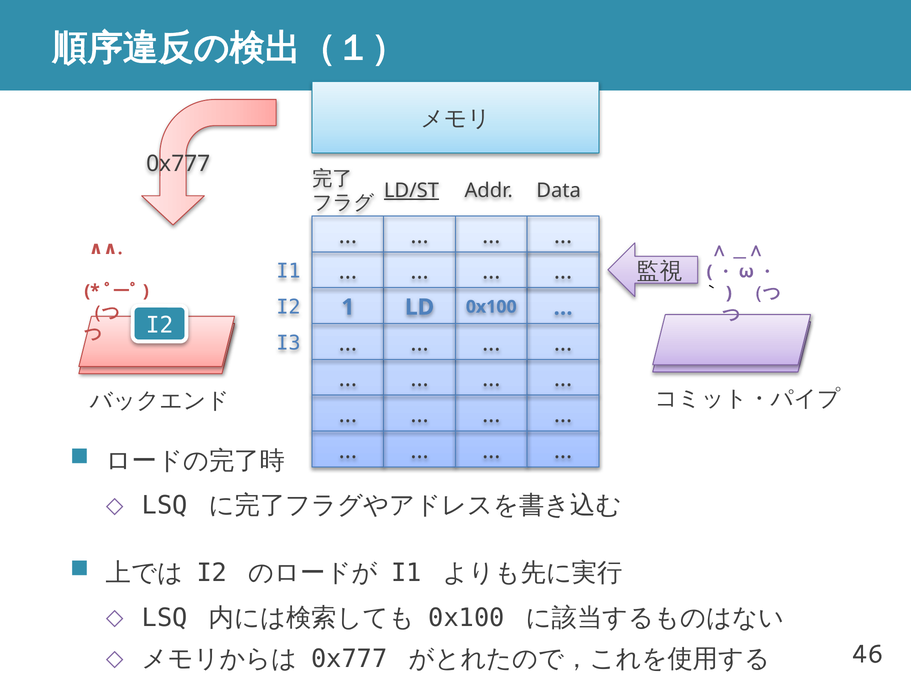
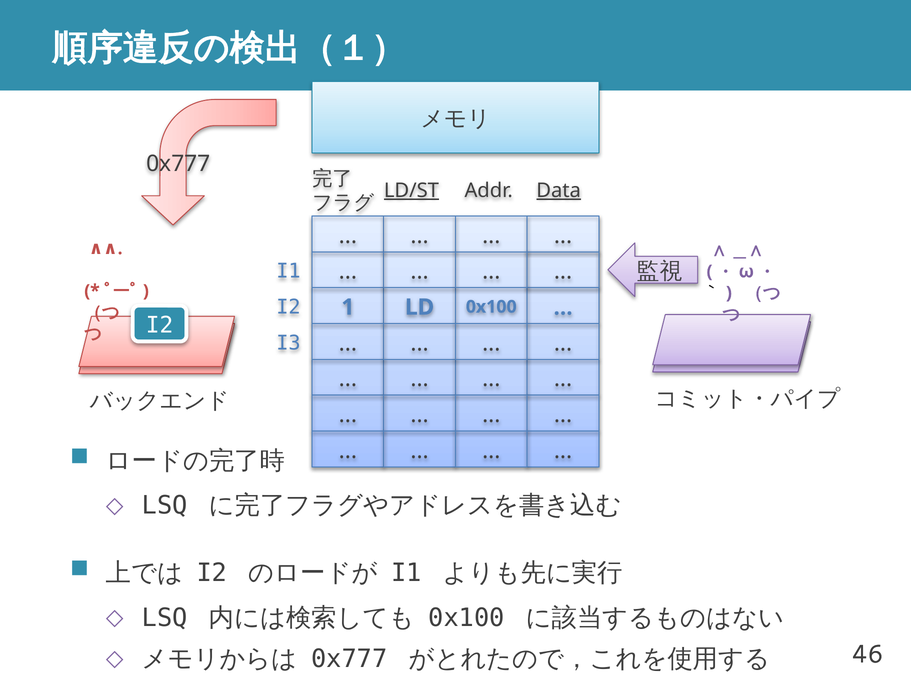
Data underline: none -> present (559, 191)
